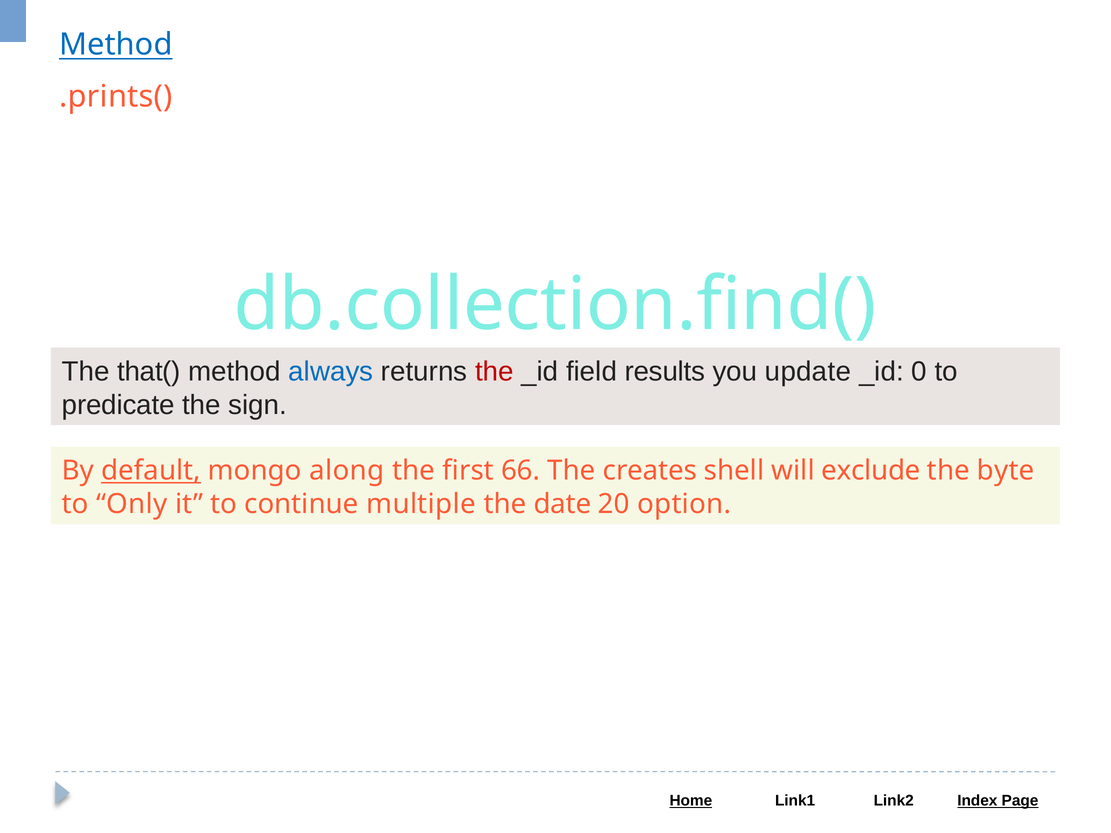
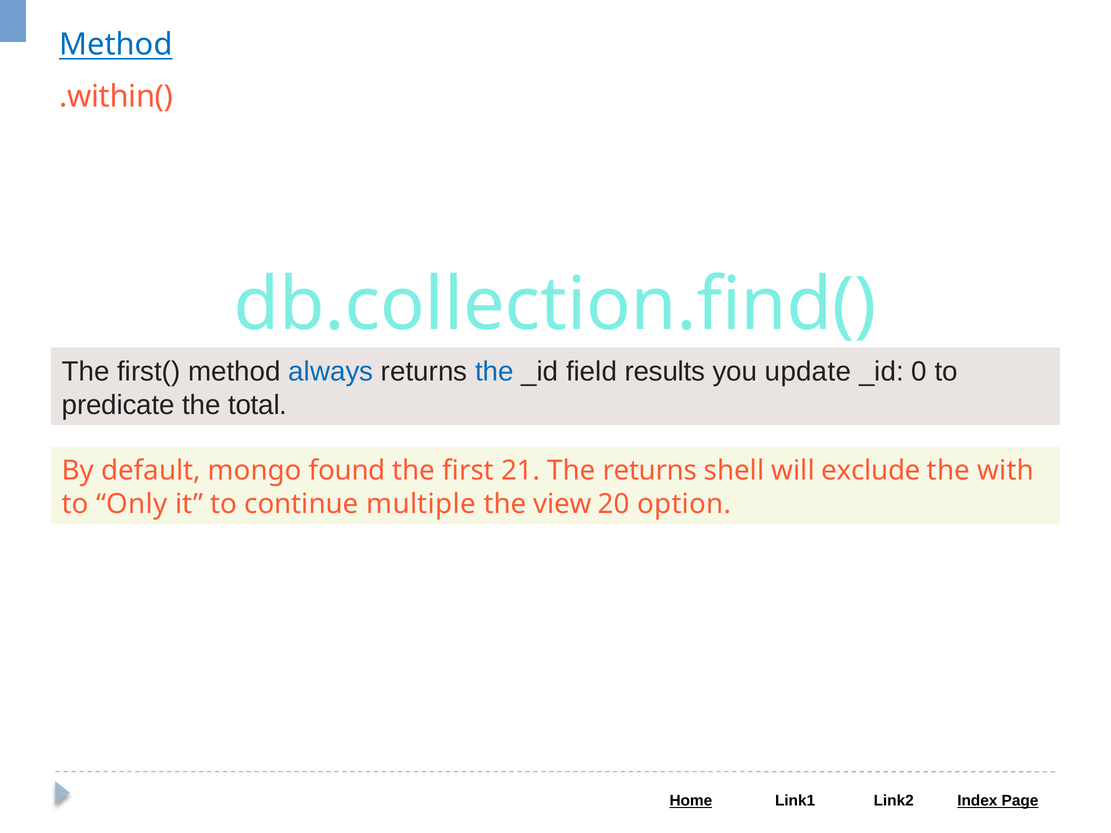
.prints(: .prints( -> .within( (116, 96)
that(: that( -> first( (149, 372)
the colour: red -> blue (494, 372)
sign: sign -> total (258, 405)
default underline: present -> none (151, 471)
along: along -> found (347, 471)
66: 66 -> 21 (521, 471)
The creates: creates -> returns (650, 471)
byte: byte -> with (1006, 471)
date: date -> view (562, 504)
